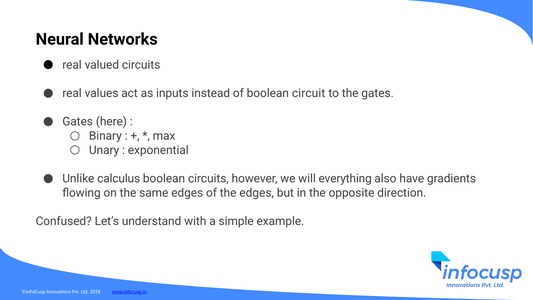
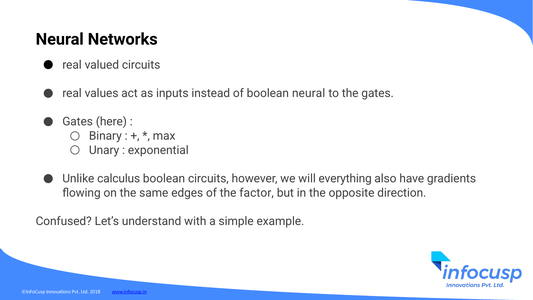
boolean circuit: circuit -> neural (309, 93)
the edges: edges -> factor (257, 193)
